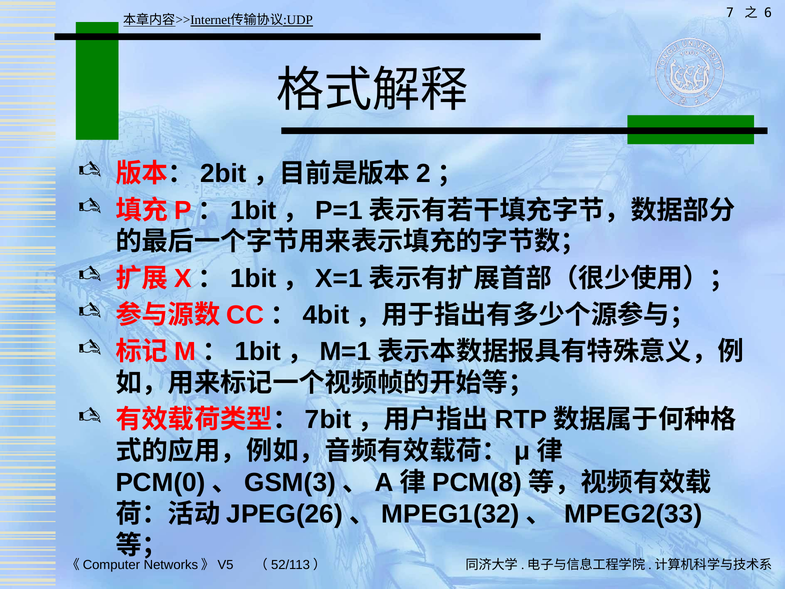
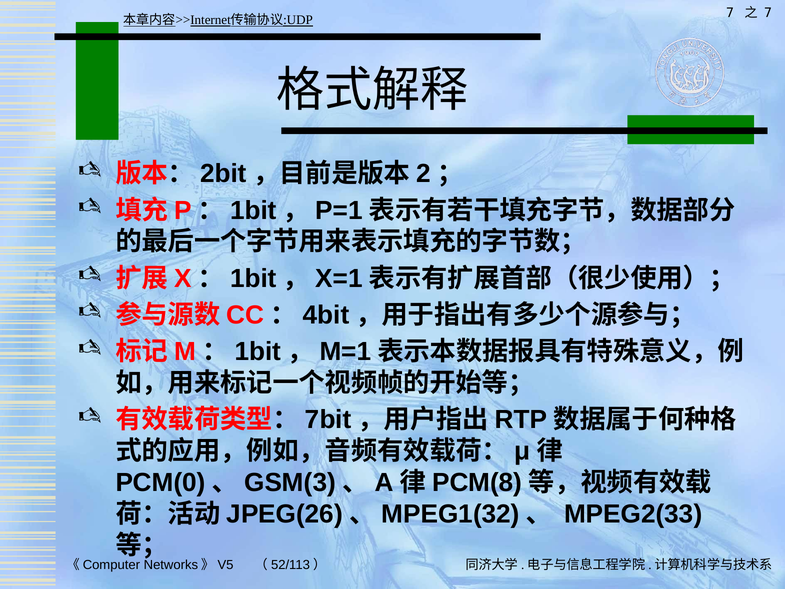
6: 6 -> 7 (768, 13)
